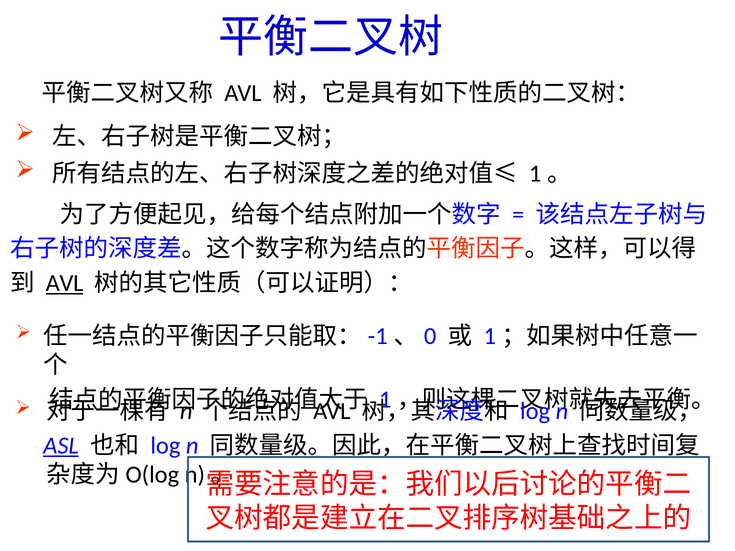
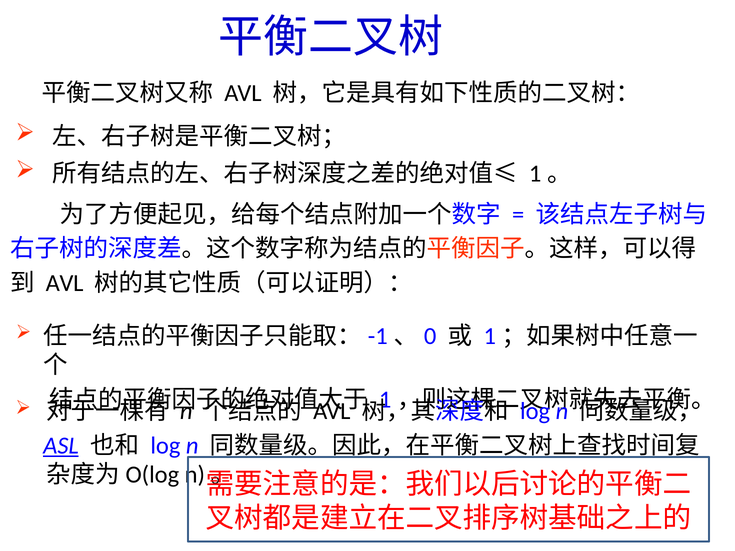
AVL underline: present -> none (65, 283)
